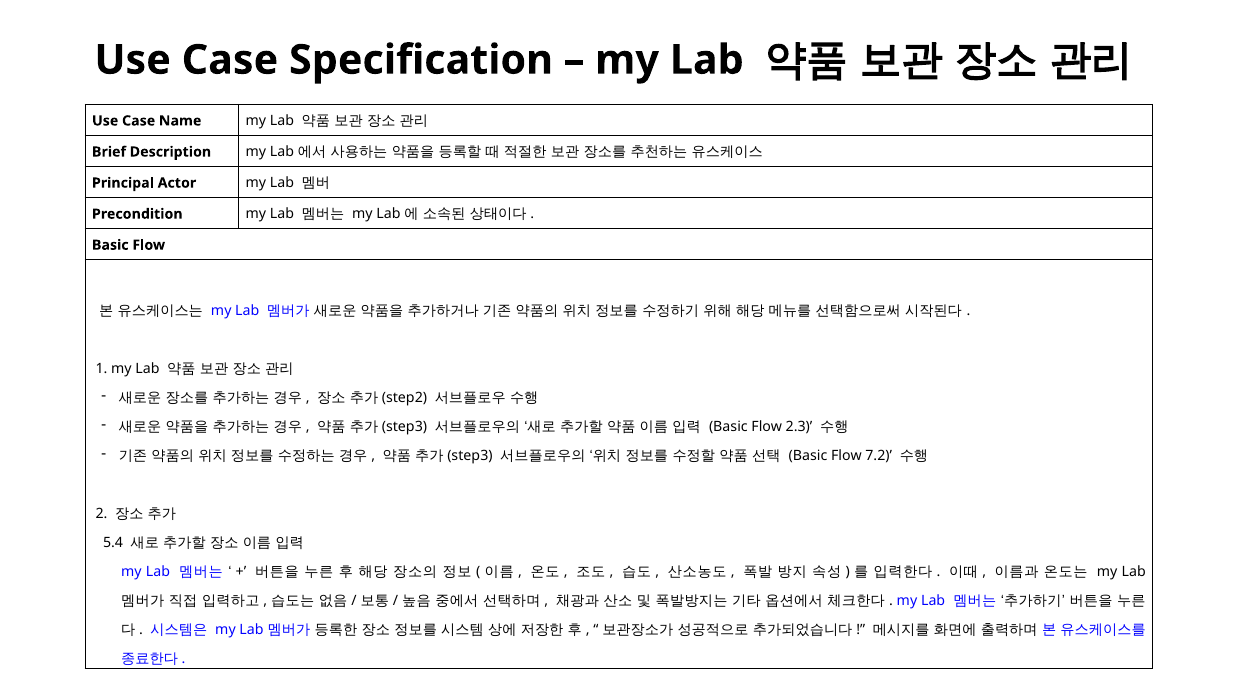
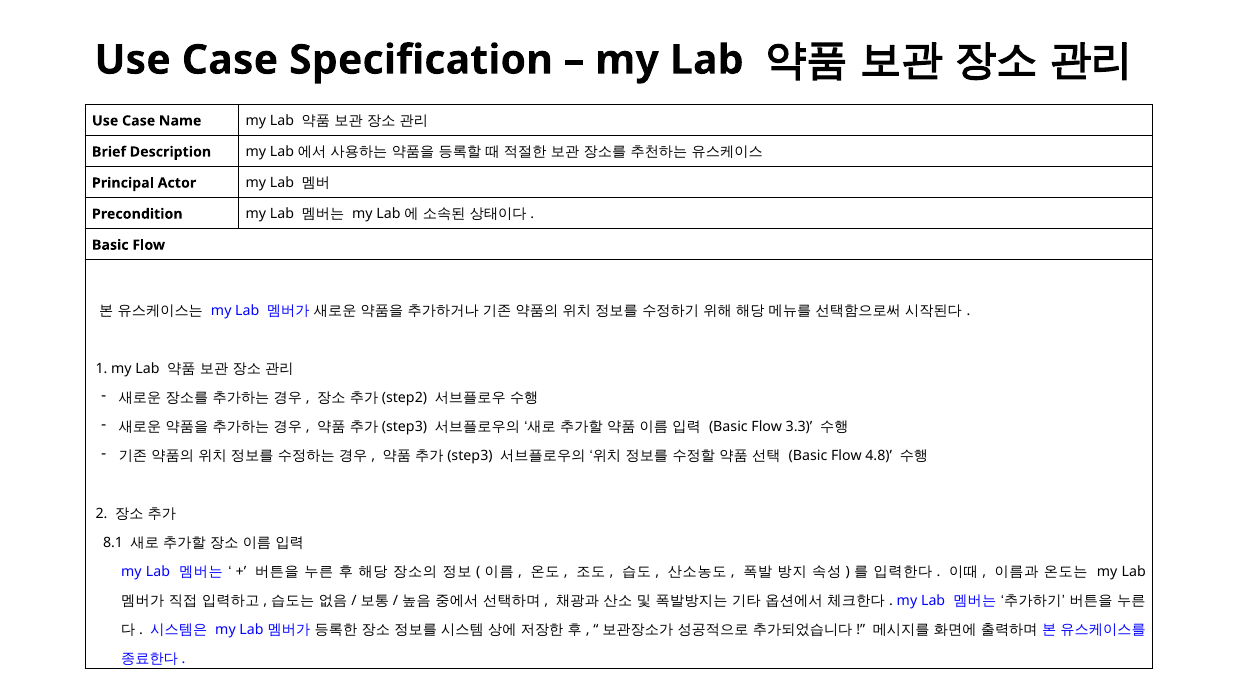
2.3: 2.3 -> 3.3 (799, 427)
7.2: 7.2 -> 4.8 (879, 456)
5.4: 5.4 -> 8.1 (113, 543)
